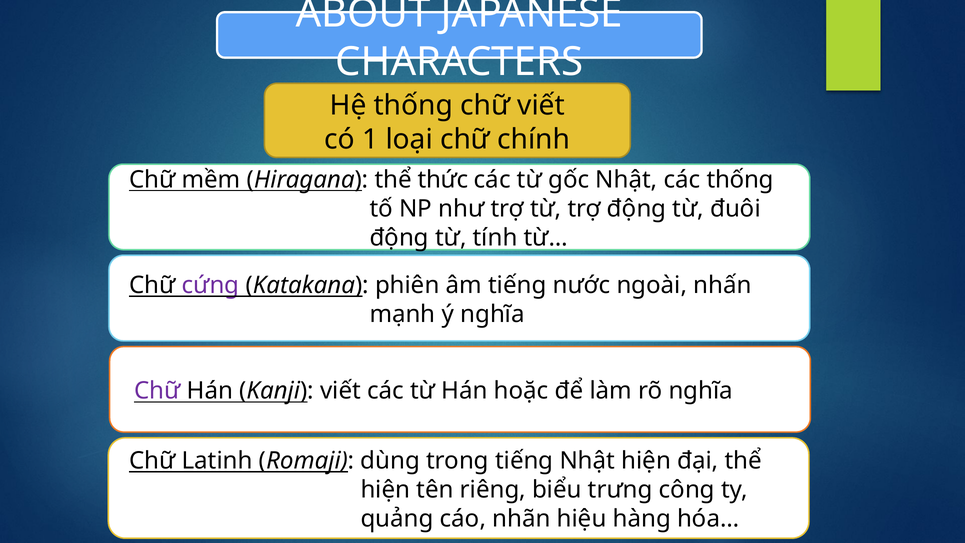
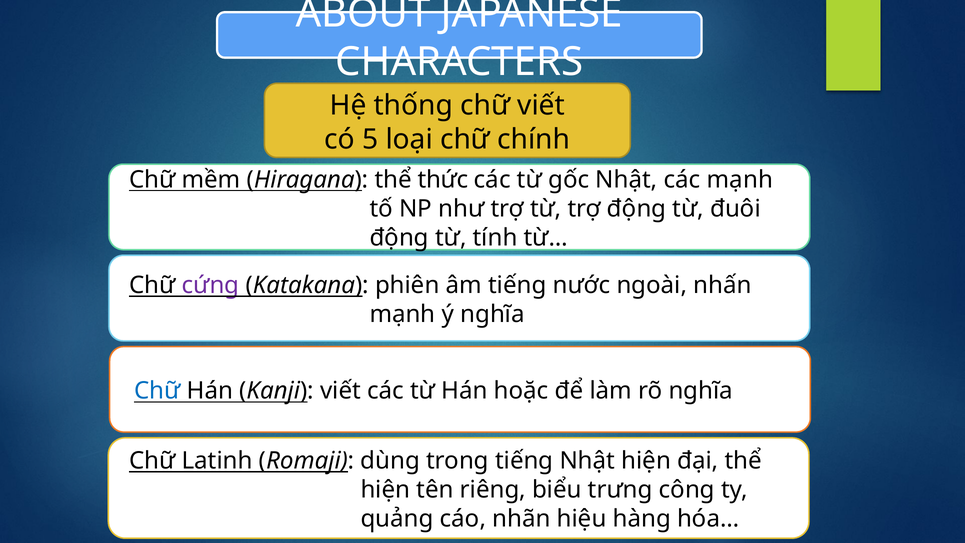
1: 1 -> 5 (370, 139)
các thống: thống -> mạnh (740, 180)
Chữ colour: purple -> blue (157, 391)
